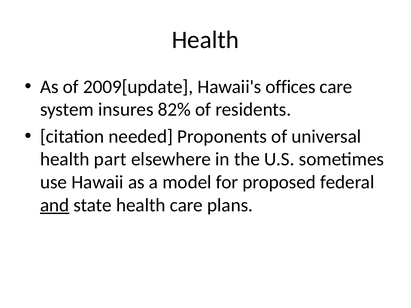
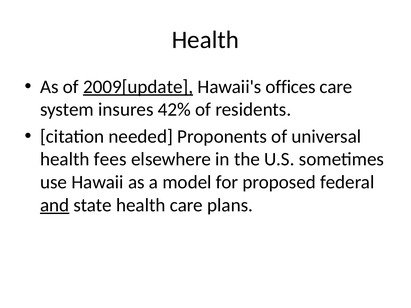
2009[update underline: none -> present (138, 87)
82%: 82% -> 42% (174, 110)
part: part -> fees (110, 159)
